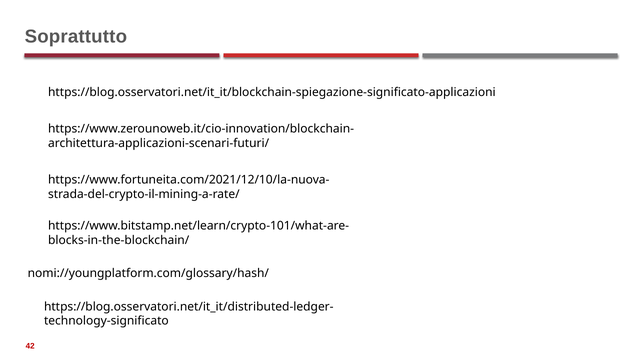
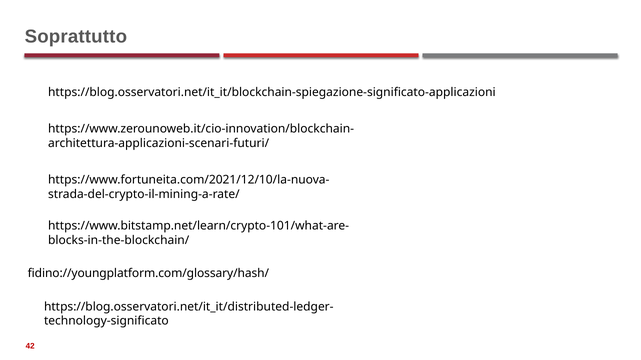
nomi://youngplatform.com/glossary/hash/: nomi://youngplatform.com/glossary/hash/ -> fidino://youngplatform.com/glossary/hash/ (148, 274)
